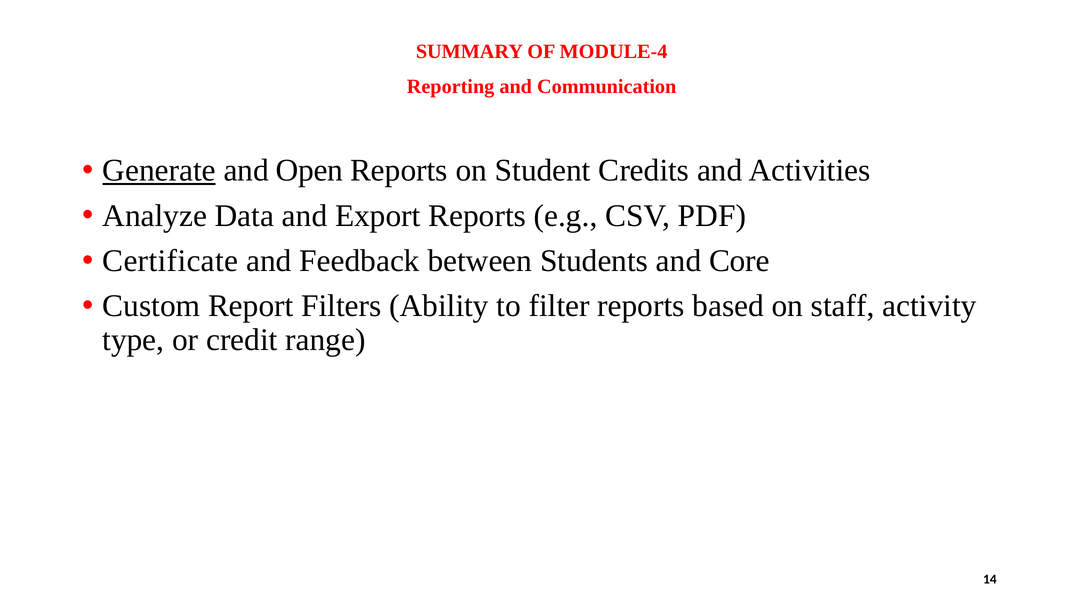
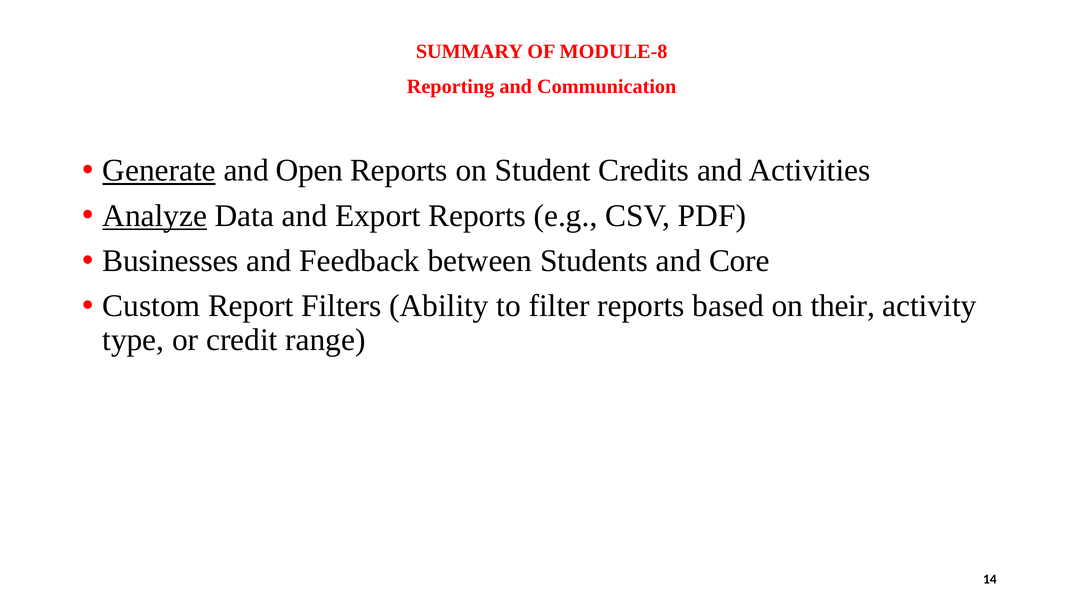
MODULE-4: MODULE-4 -> MODULE-8 (614, 52)
Analyze underline: none -> present (155, 216)
Certificate: Certificate -> Businesses (171, 261)
staff: staff -> their (843, 306)
